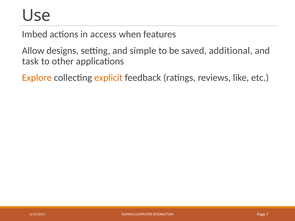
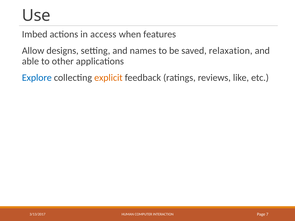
simple: simple -> names (143, 51)
additional: additional -> relaxation (231, 51)
task: task -> able (30, 61)
Explore colour: orange -> blue (37, 78)
